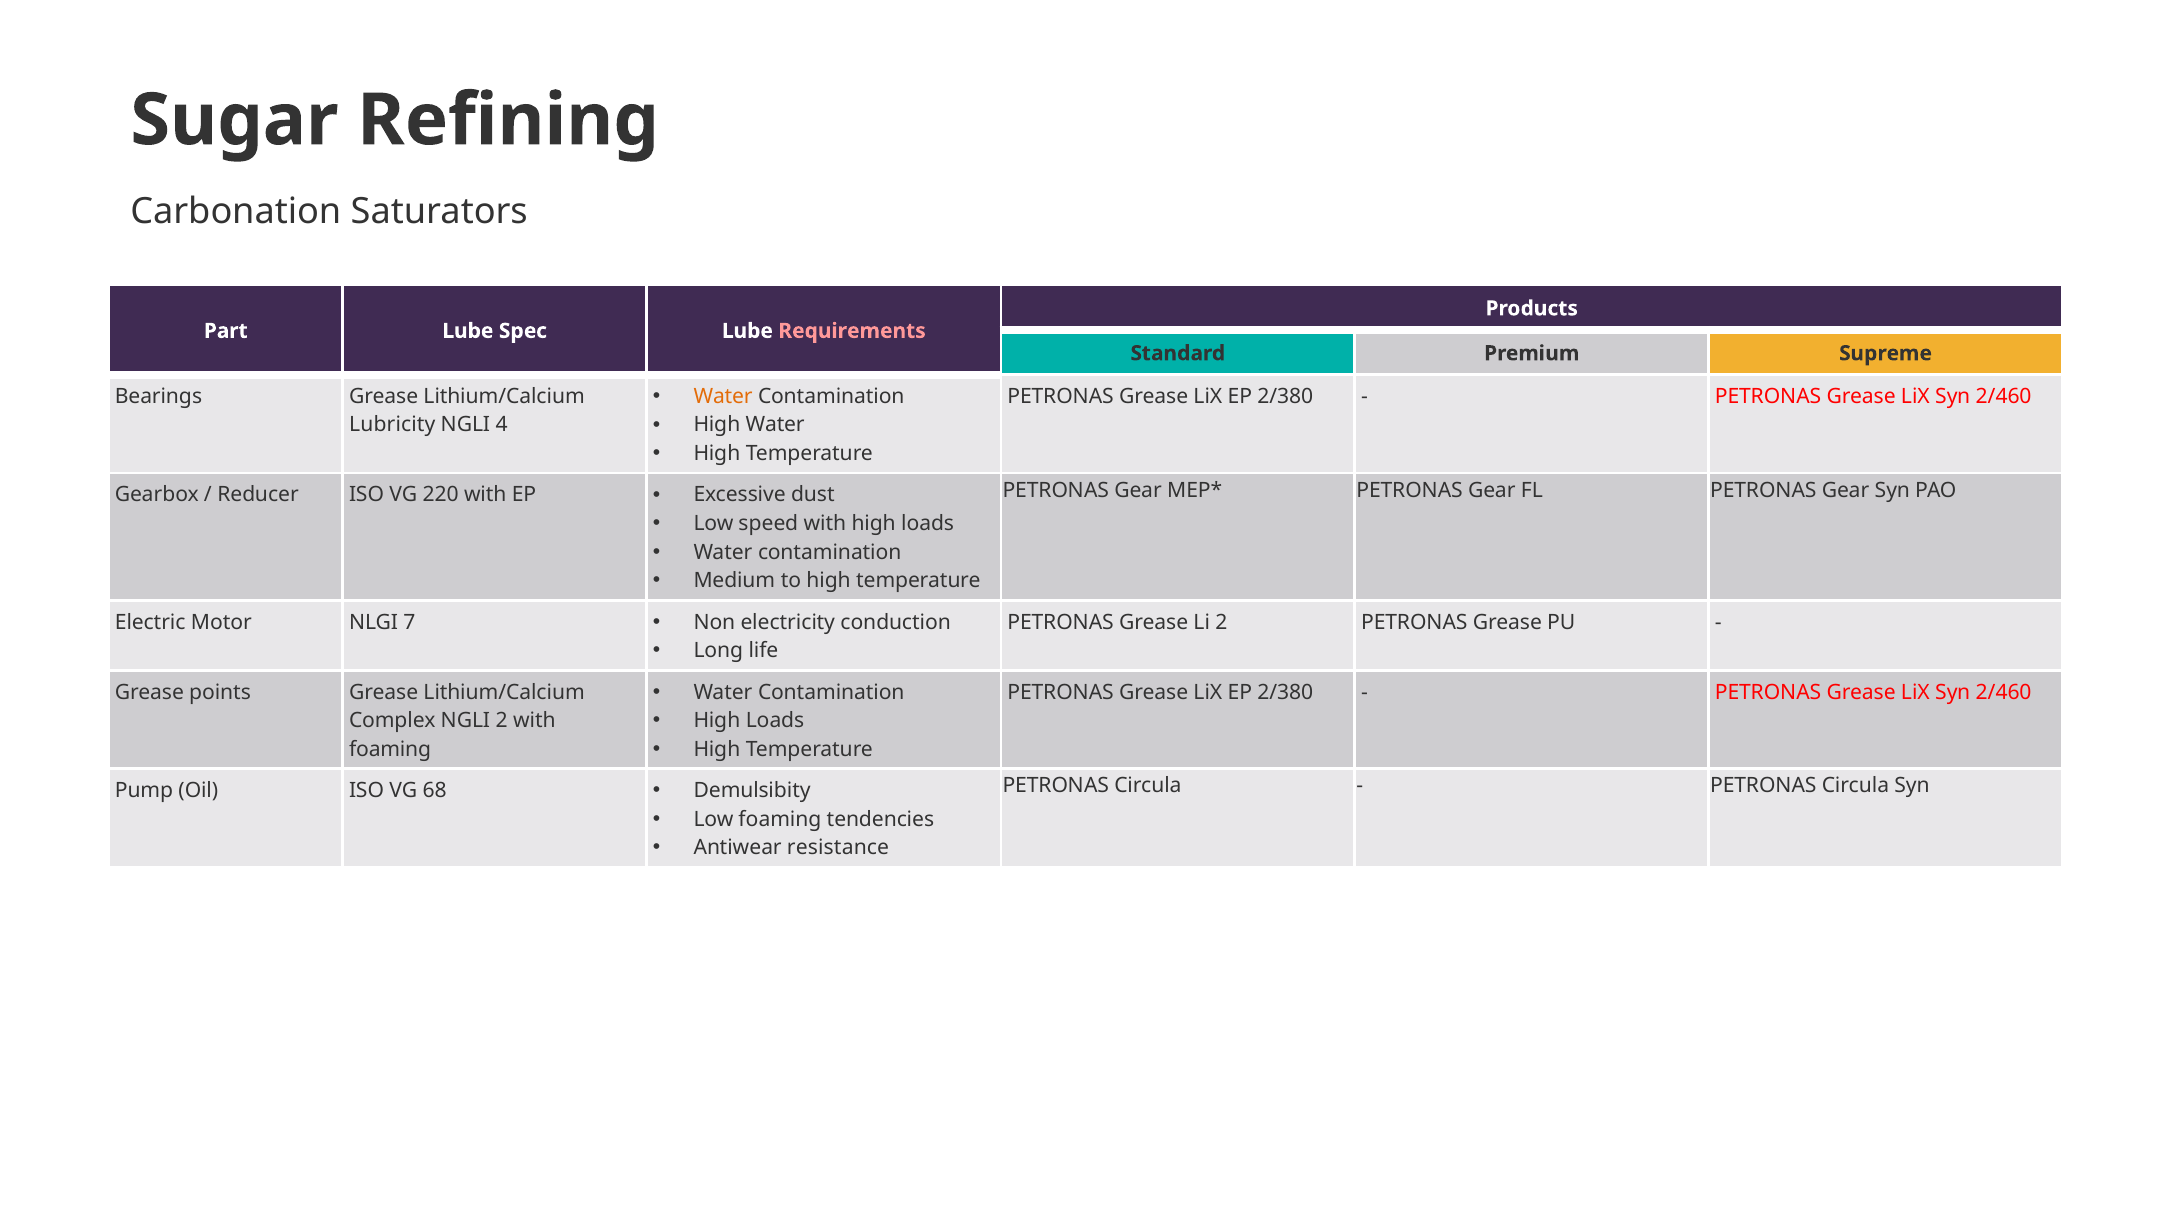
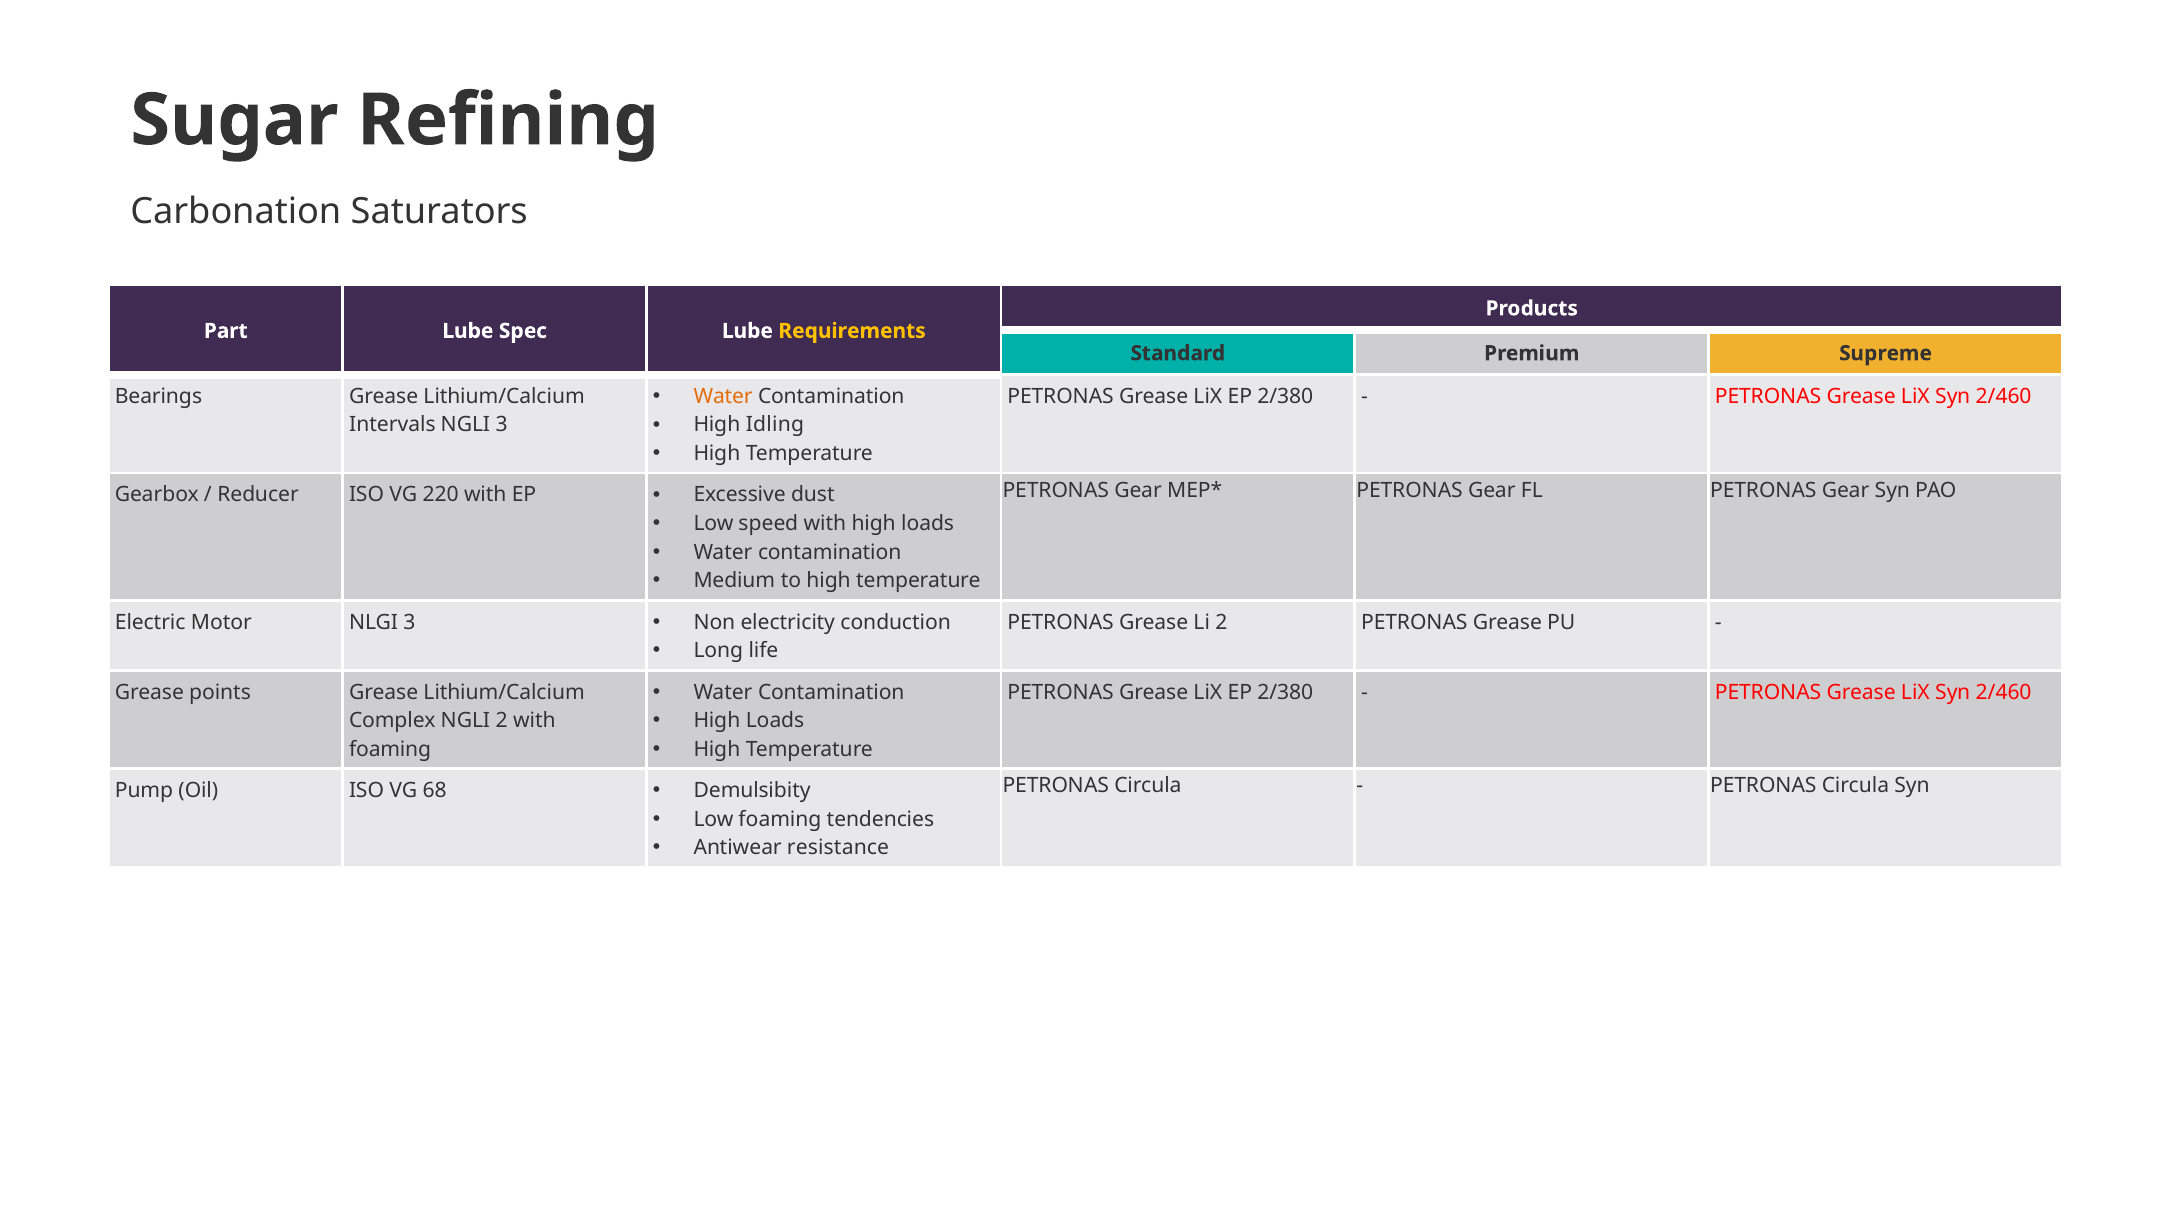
Requirements colour: pink -> yellow (852, 331)
High Water: Water -> Idling (775, 425)
Lubricity: Lubricity -> Intervals (392, 425)
NGLI 4: 4 -> 3 (502, 425)
NLGI 7: 7 -> 3 (409, 622)
